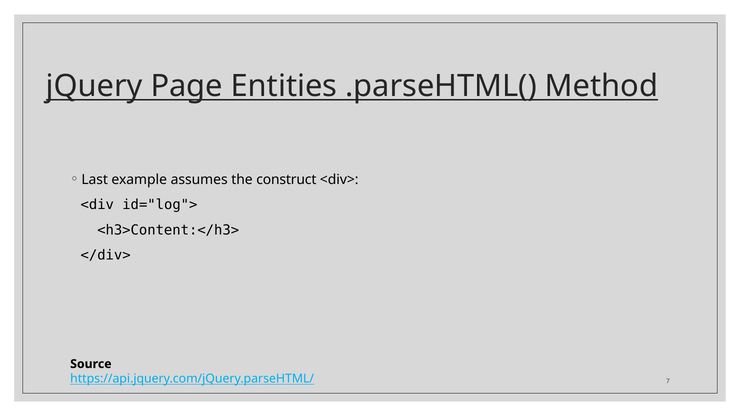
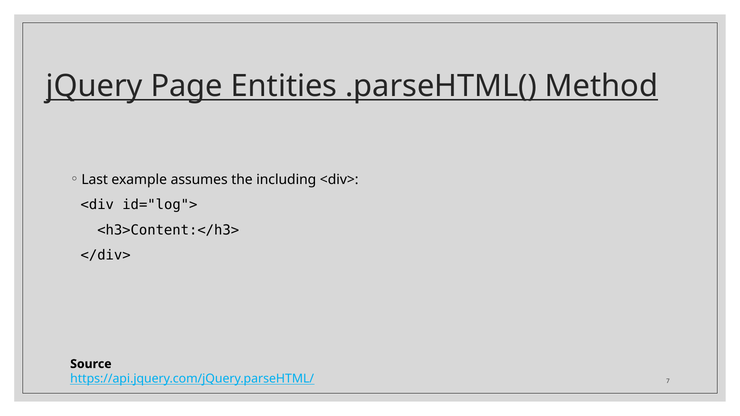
construct: construct -> including (286, 180)
